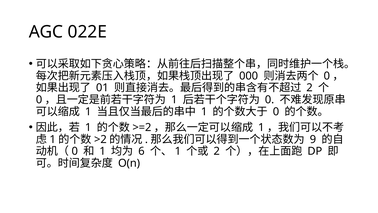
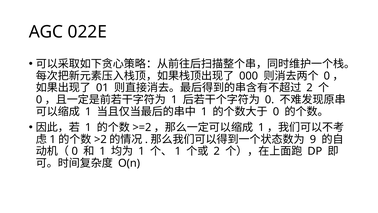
6: 6 -> 1 (141, 151)
